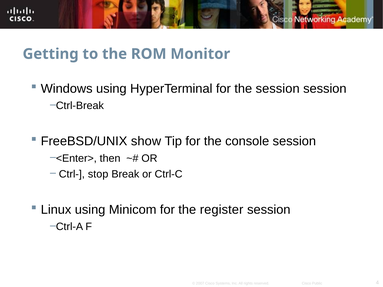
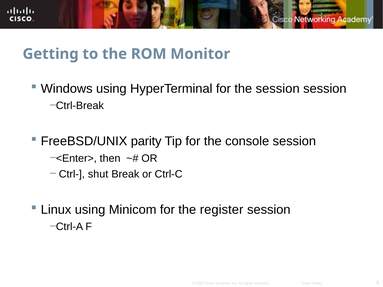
show: show -> parity (146, 141)
stop: stop -> shut (98, 174)
